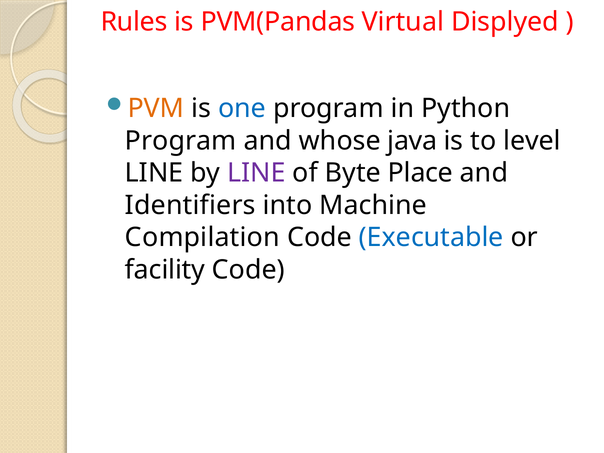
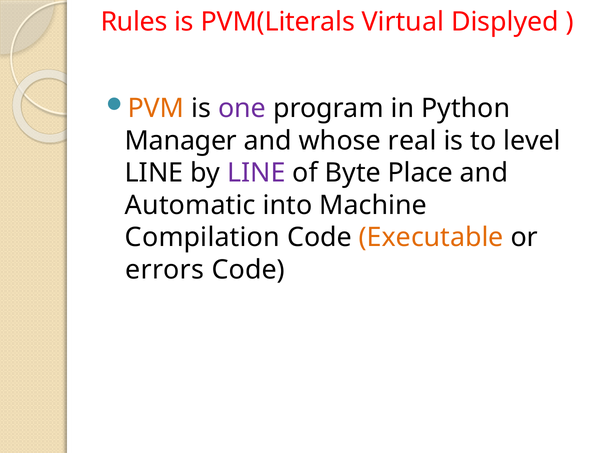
PVM(Pandas: PVM(Pandas -> PVM(Literals (278, 22)
one colour: blue -> purple (242, 109)
Program: Program -> Manager (181, 141)
java: java -> real (412, 141)
Identifiers: Identifiers -> Automatic (190, 205)
Executable colour: blue -> orange (431, 237)
facility: facility -> errors (165, 270)
